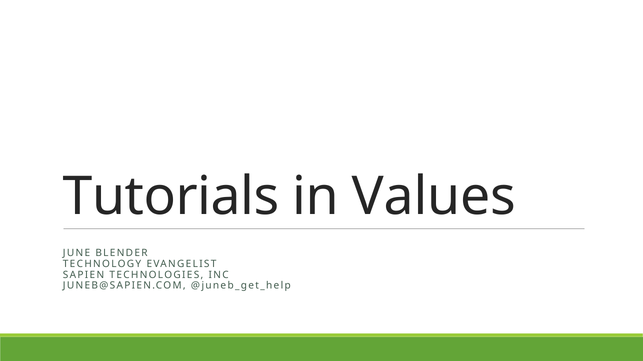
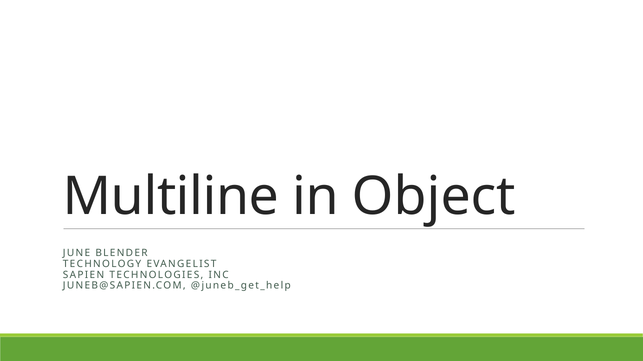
Tutorials: Tutorials -> Multiline (171, 197)
Values: Values -> Object (434, 197)
